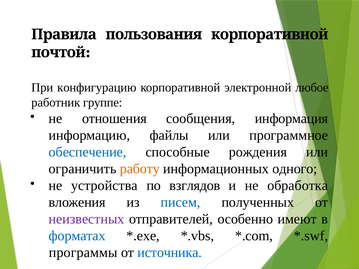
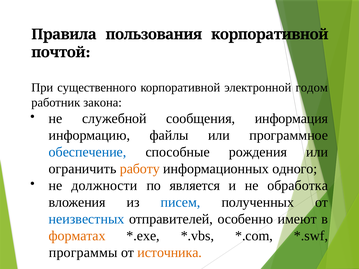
конфигурацию: конфигурацию -> существенного (97, 88)
любое: любое -> годом (312, 88)
группе: группе -> закона (103, 103)
отношения: отношения -> служебной (114, 119)
устройства: устройства -> должности (104, 186)
взглядов: взглядов -> является (195, 186)
неизвестных colour: purple -> blue (87, 219)
форматах colour: blue -> orange (77, 236)
источника colour: blue -> orange (170, 253)
